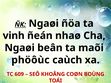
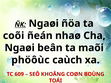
vinh: vinh -> coõi (14, 36)
